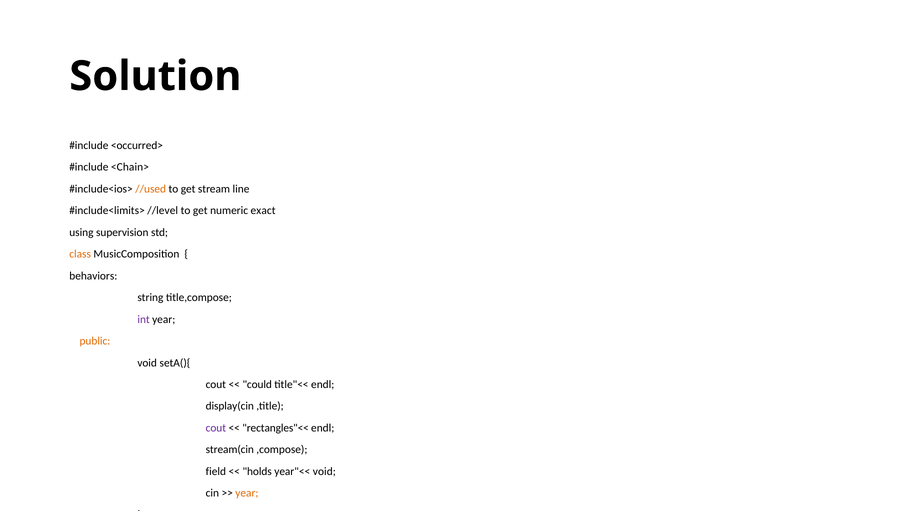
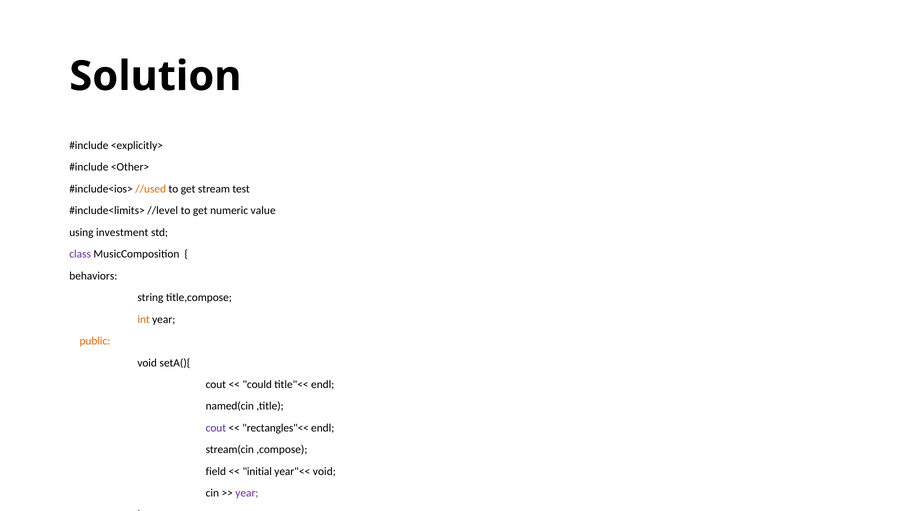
<occurred>: <occurred> -> <explicitly> (137, 146)
<Chain>: <Chain> -> <Other> (130, 167)
line: line -> test (241, 189)
exact: exact -> value (263, 211)
supervision: supervision -> investment (122, 233)
class colour: orange -> purple (80, 254)
int colour: purple -> orange (144, 320)
display(cin: display(cin -> named(cin (230, 406)
holds: holds -> initial (257, 472)
year colour: orange -> purple (247, 493)
